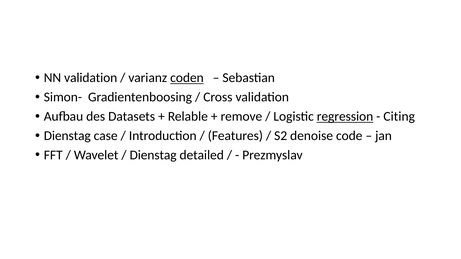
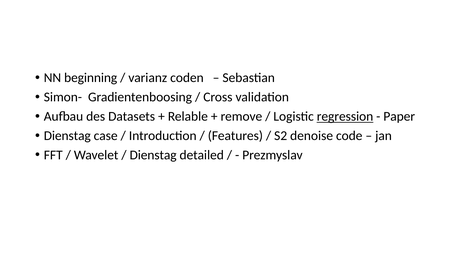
NN validation: validation -> beginning (91, 78)
coden underline: present -> none (187, 78)
Citing: Citing -> Paper (399, 117)
